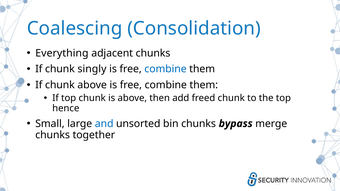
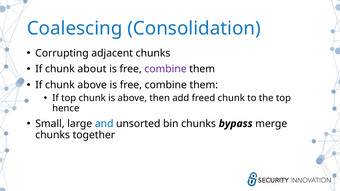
Everything: Everything -> Corrupting (62, 53)
singly: singly -> about (92, 69)
combine colour: blue -> purple (165, 69)
